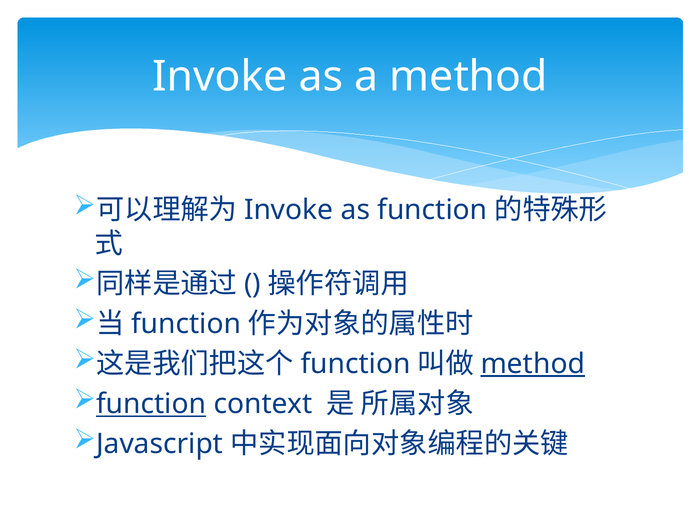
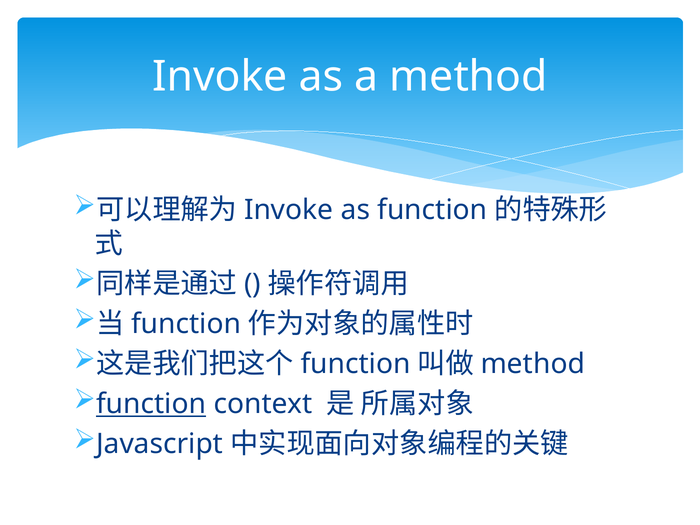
method underline: present -> none (533, 364)
